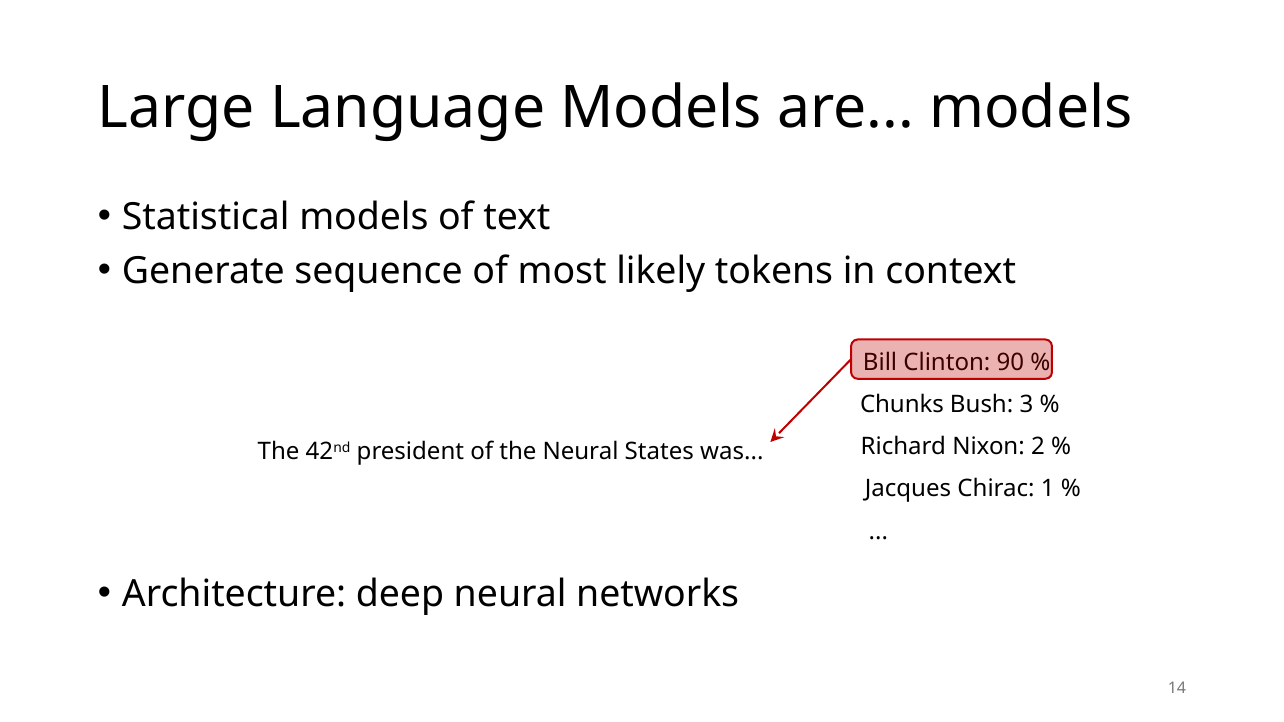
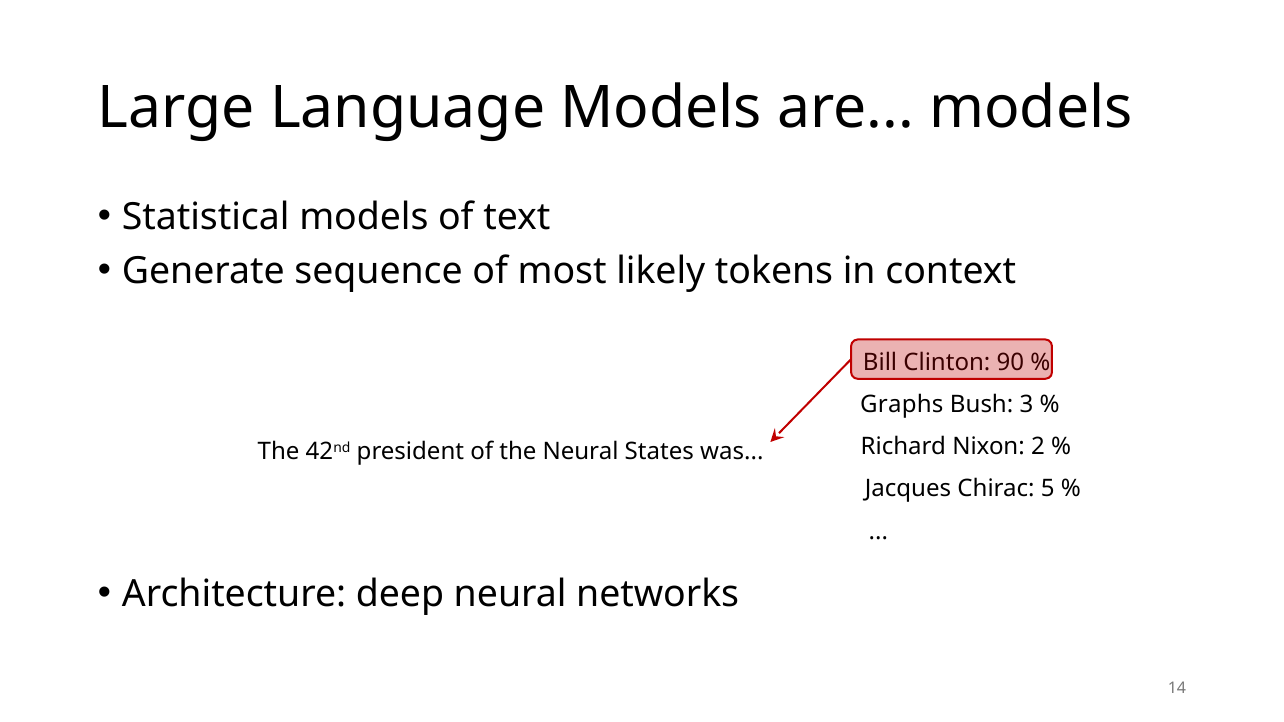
Chunks: Chunks -> Graphs (902, 405)
1: 1 -> 5 (1048, 489)
